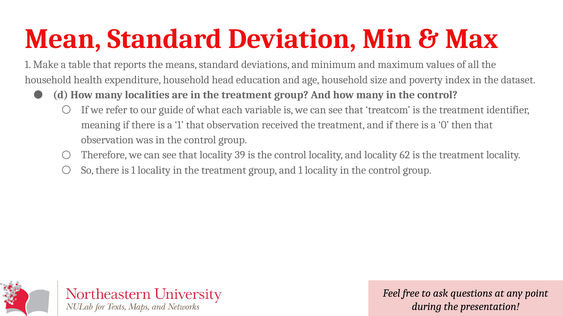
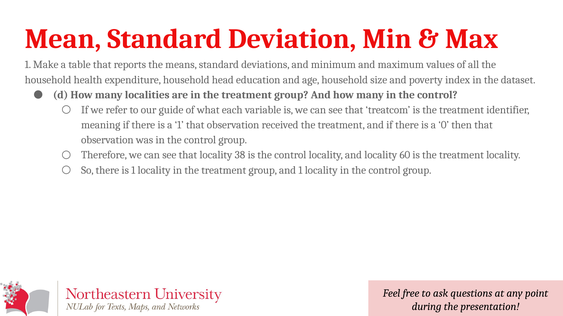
39: 39 -> 38 (240, 155)
62: 62 -> 60 (405, 155)
